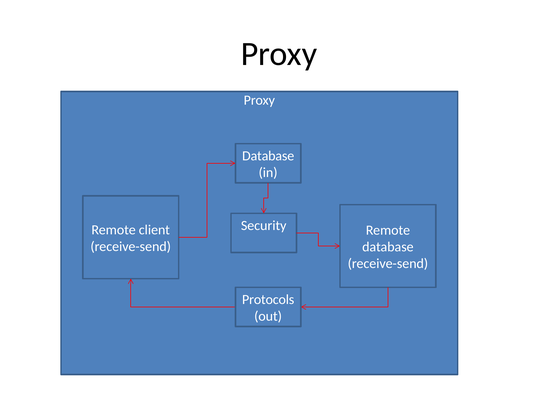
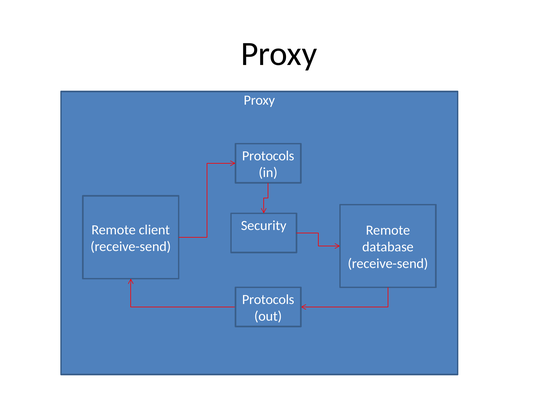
Database: Database -> Protocols (268, 156)
